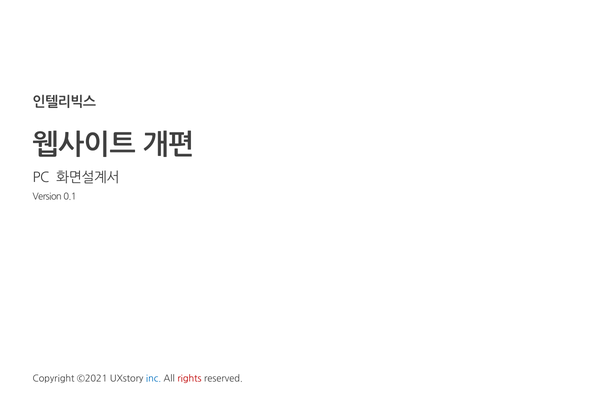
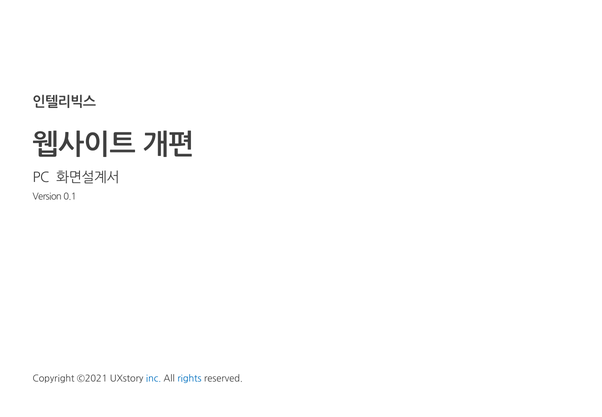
rights colour: red -> blue (189, 379)
